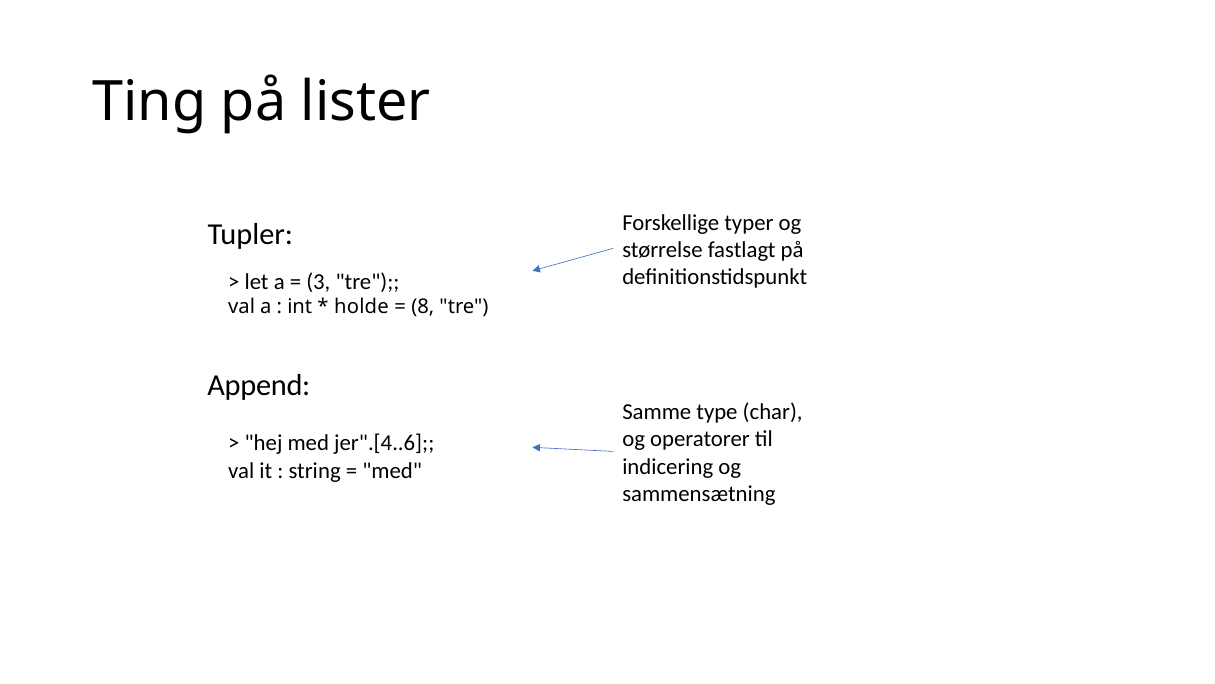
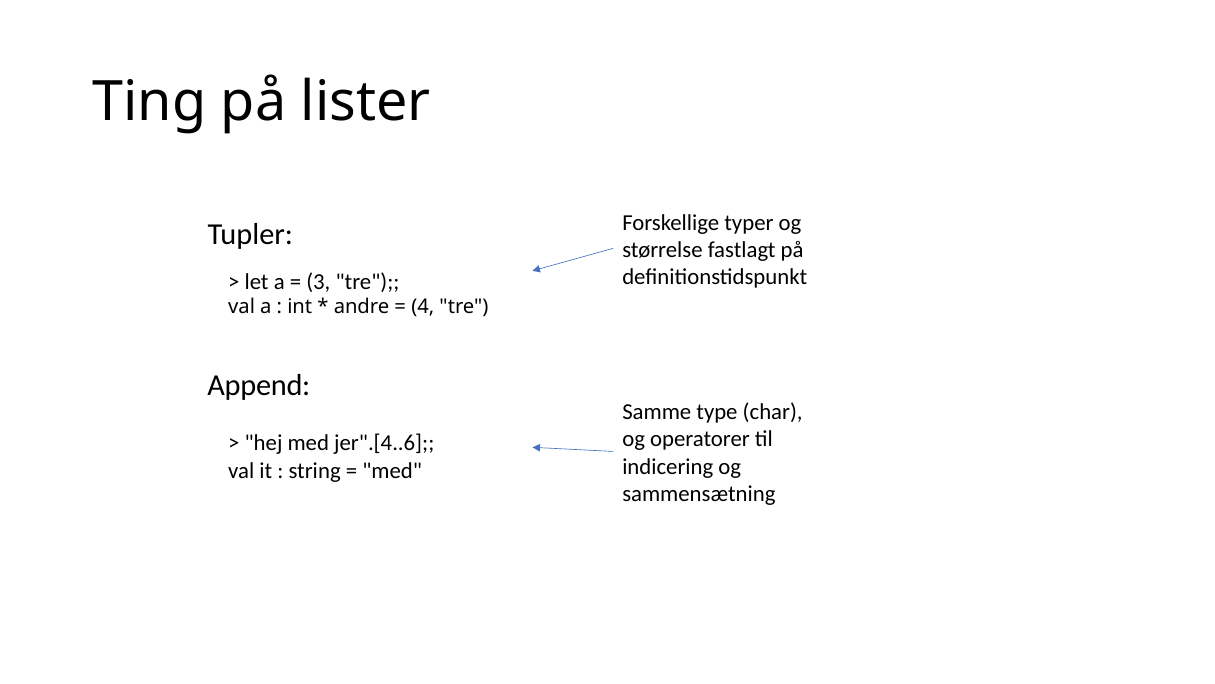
holde: holde -> andre (362, 307)
8: 8 -> 4 (423, 307)
